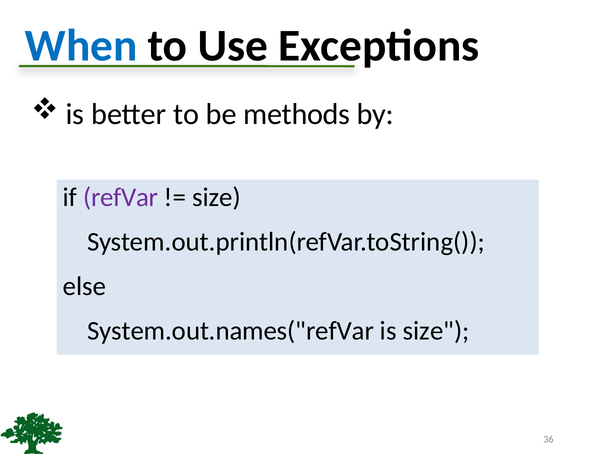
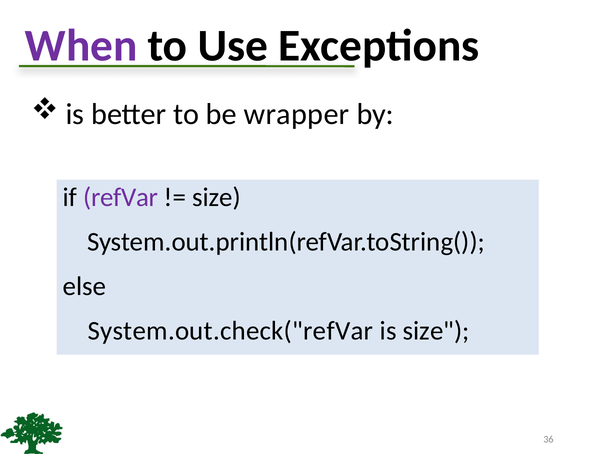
When colour: blue -> purple (81, 46)
methods: methods -> wrapper (296, 114)
System.out.names("refVar: System.out.names("refVar -> System.out.check("refVar (230, 331)
